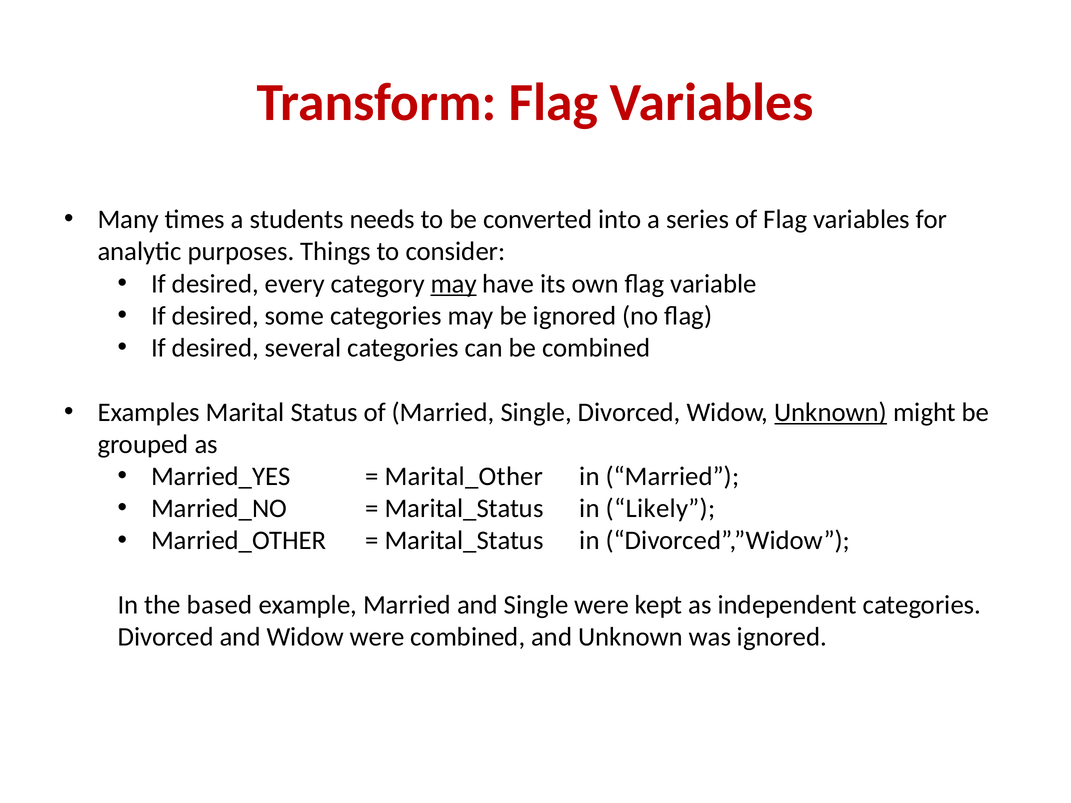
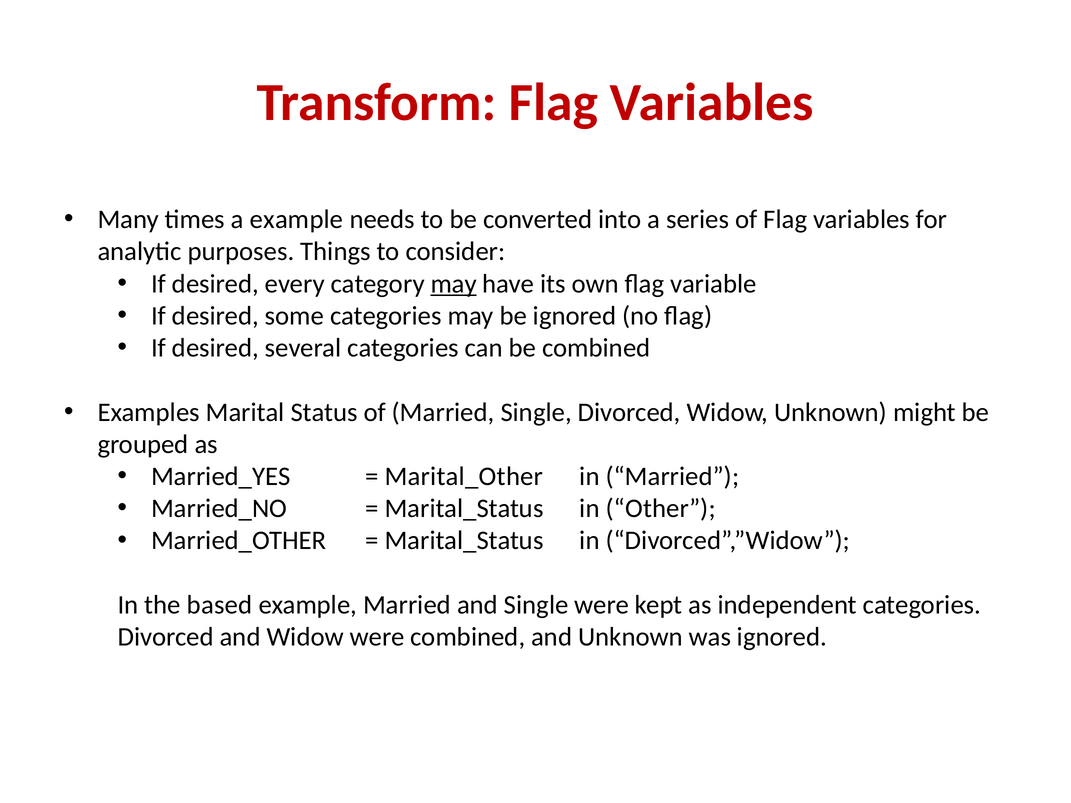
a students: students -> example (297, 220)
Unknown underline: present -> none (831, 412)
Likely: Likely -> Other (661, 509)
